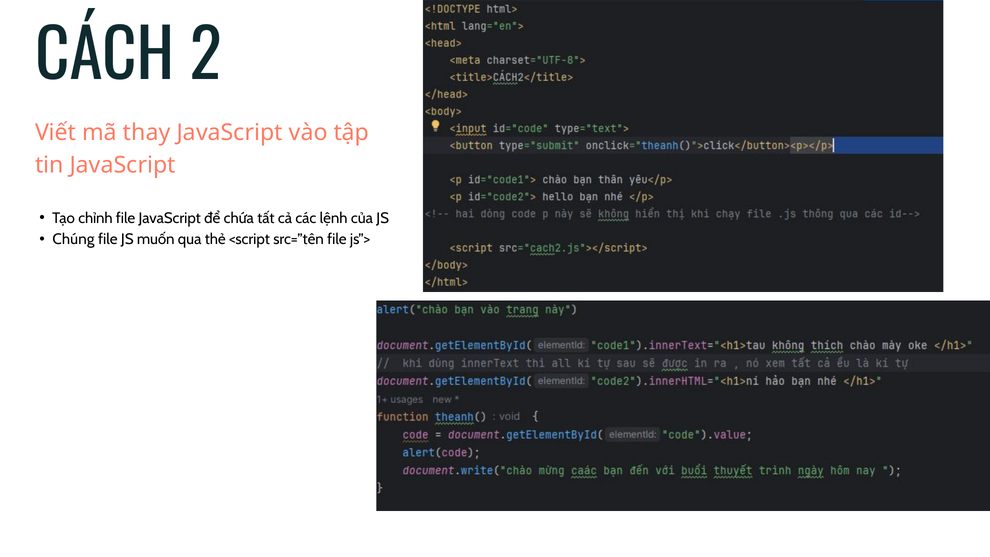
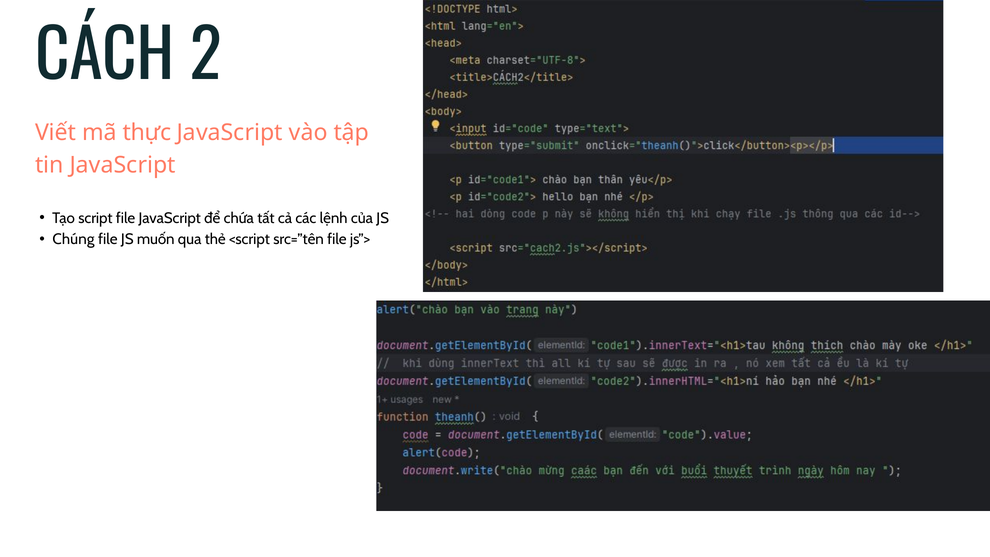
thay: thay -> thực (147, 132)
chỉnh: chỉnh -> script (95, 218)
